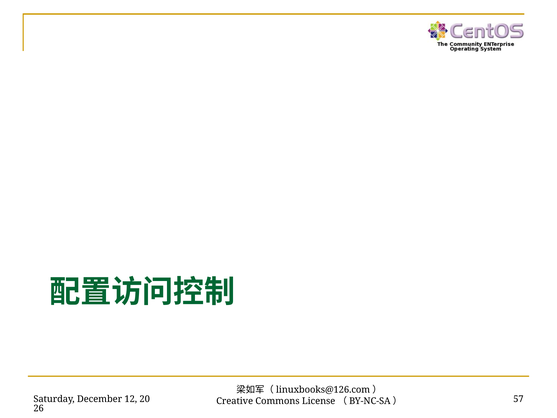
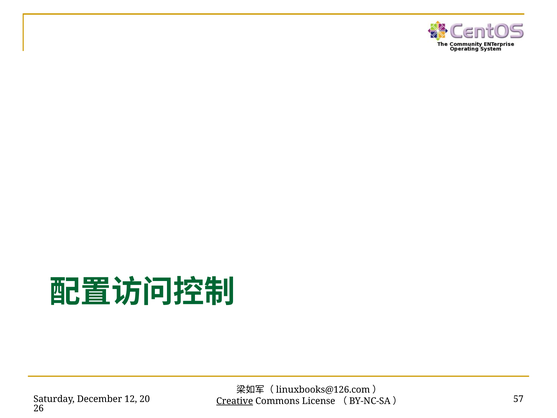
Creative underline: none -> present (235, 401)
